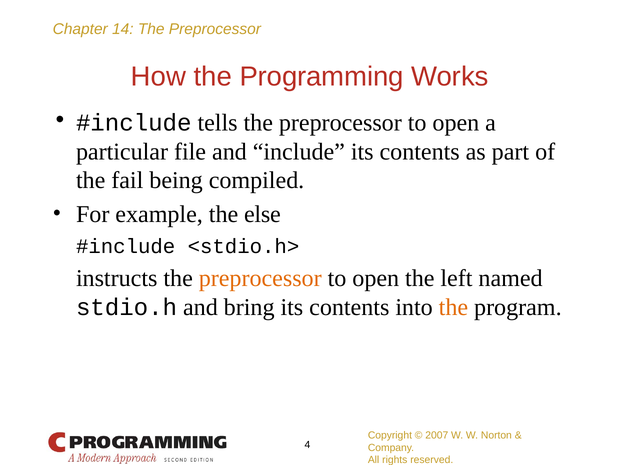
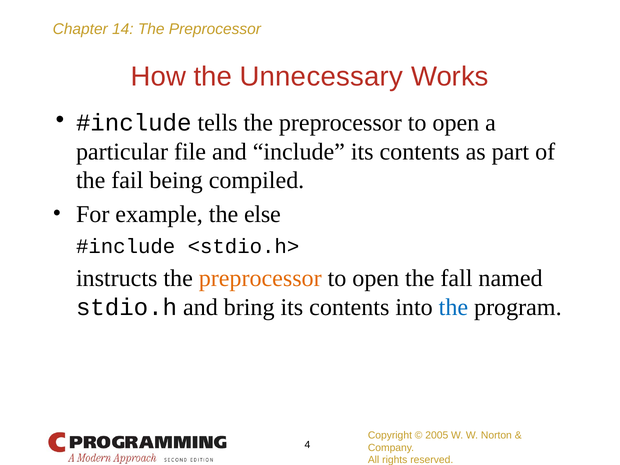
Programming: Programming -> Unnecessary (321, 77)
left: left -> fall (456, 278)
the colour: orange -> blue (453, 307)
2007: 2007 -> 2005 (437, 435)
